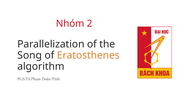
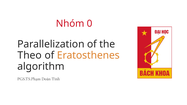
2: 2 -> 0 (90, 24)
Song: Song -> Theo (30, 55)
